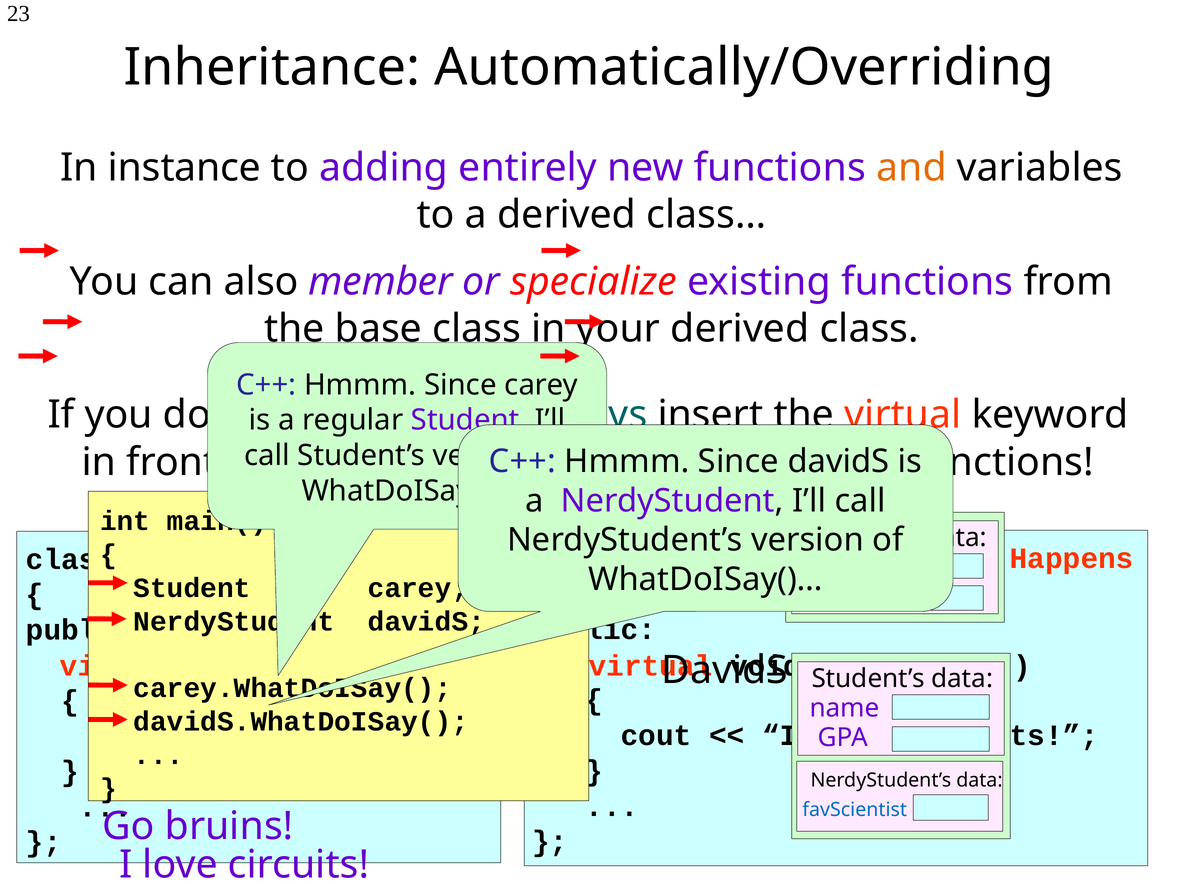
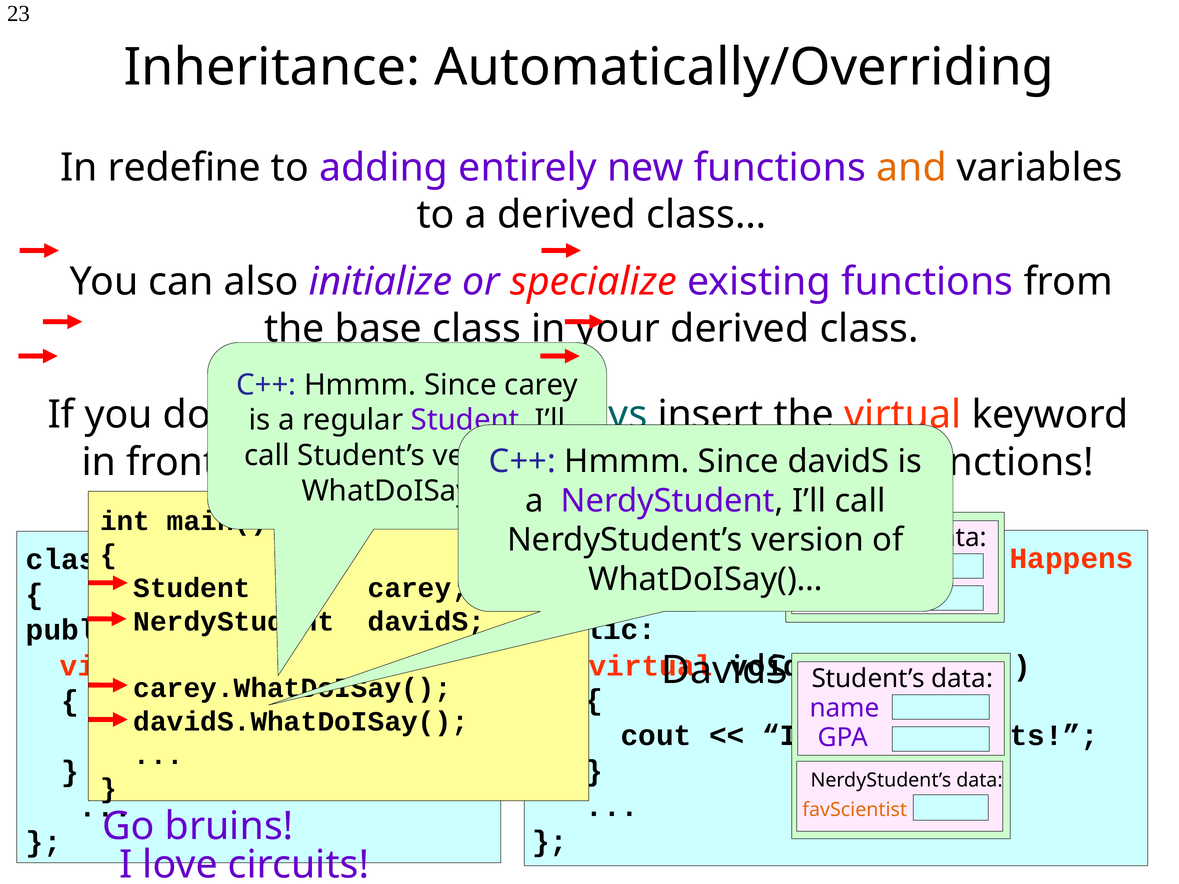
instance: instance -> redefine (185, 168)
member: member -> initialize (381, 282)
favScientist colour: blue -> orange (855, 810)
